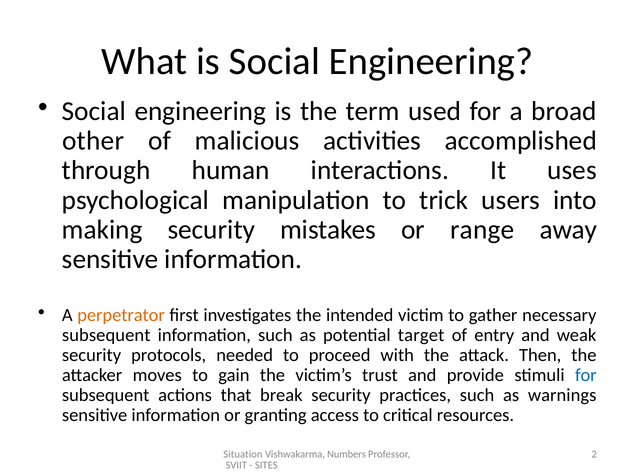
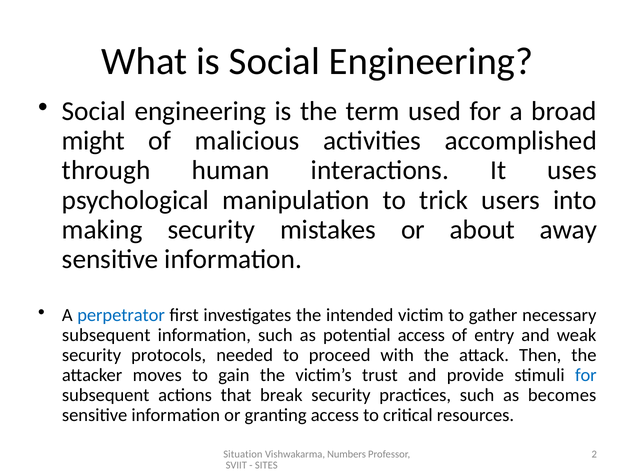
other: other -> might (93, 141)
range: range -> about (482, 230)
perpetrator colour: orange -> blue (121, 315)
potential target: target -> access (421, 335)
warnings: warnings -> becomes (562, 395)
